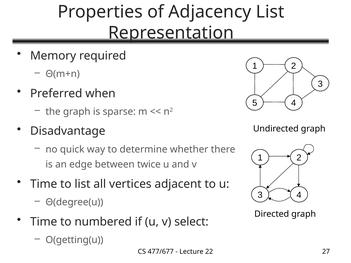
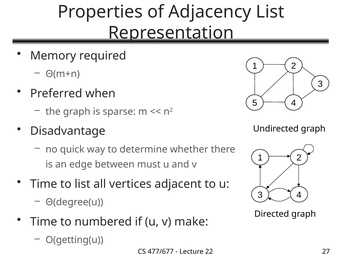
twice: twice -> must (149, 165)
select: select -> make (191, 222)
